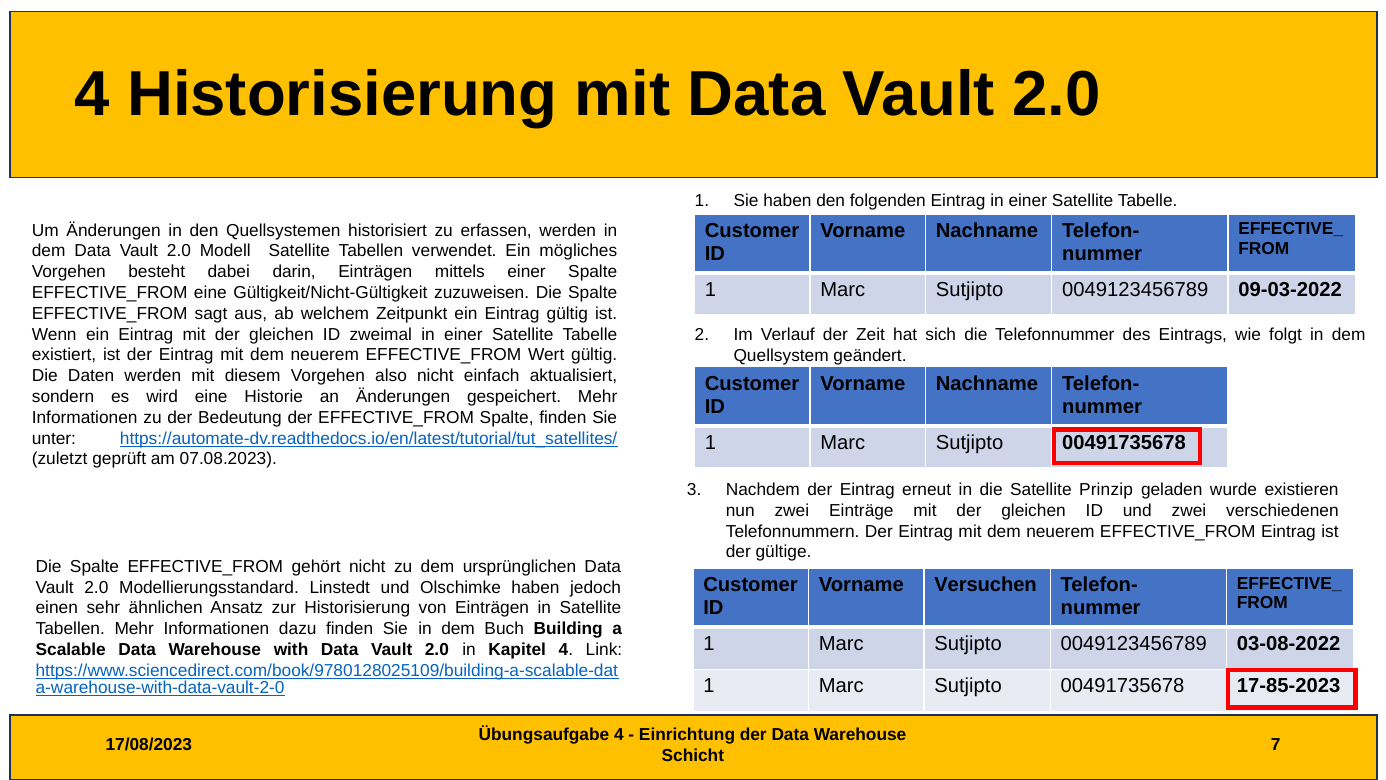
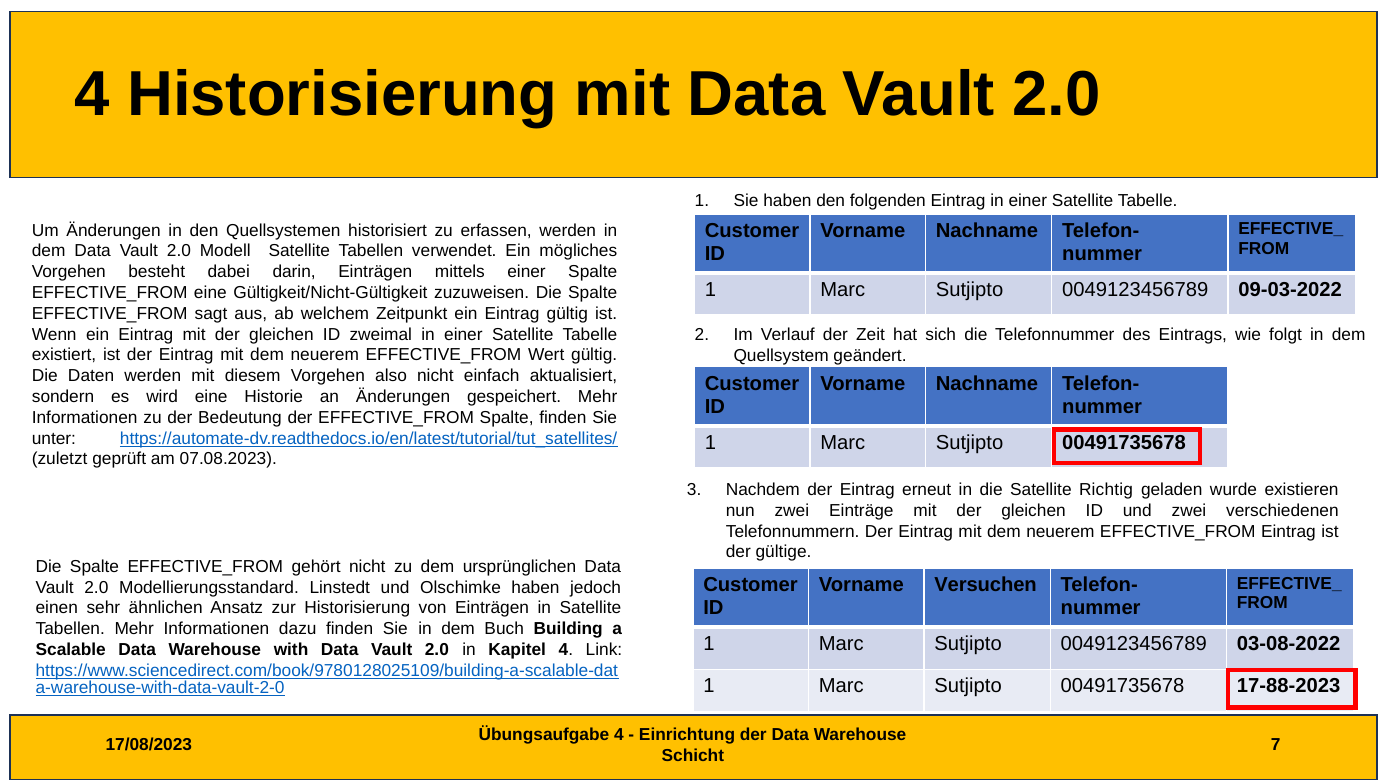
Prinzip: Prinzip -> Richtig (1106, 490)
17-85-2023: 17-85-2023 -> 17-88-2023 (1289, 686)
